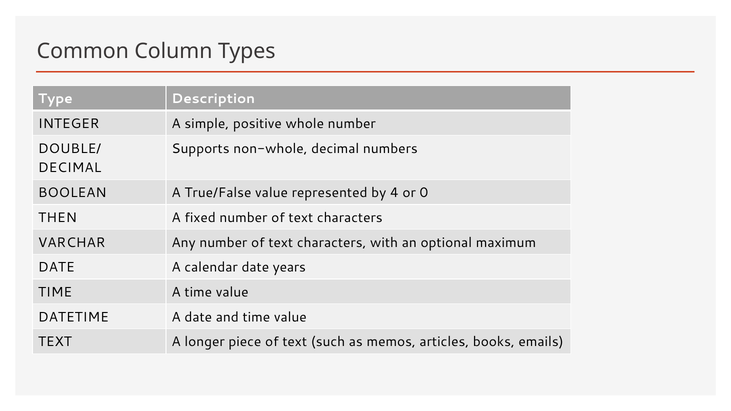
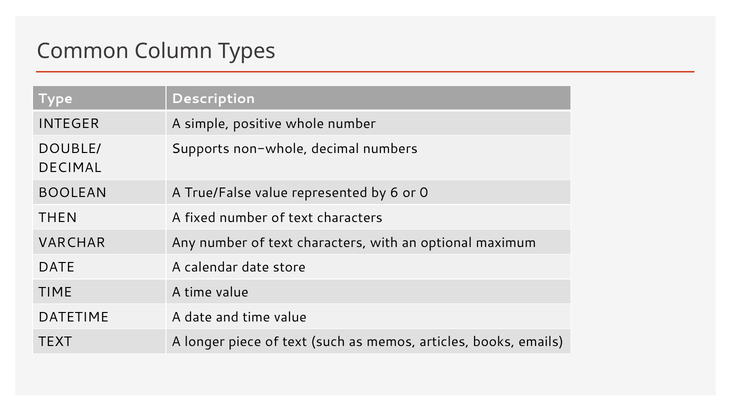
4: 4 -> 6 (394, 193)
years: years -> store (289, 268)
